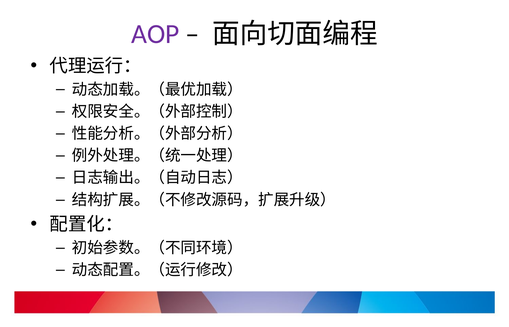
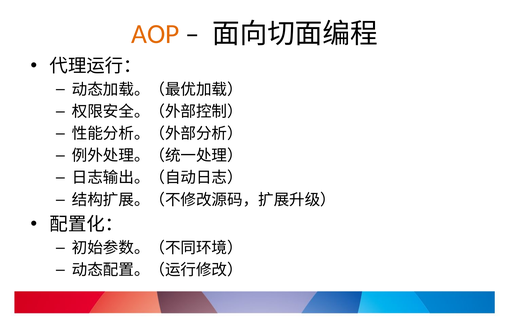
AOP colour: purple -> orange (155, 34)
